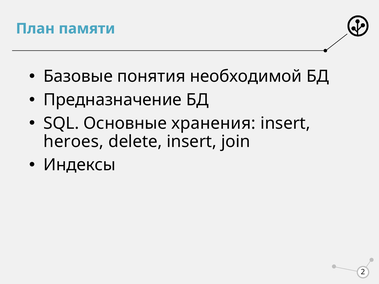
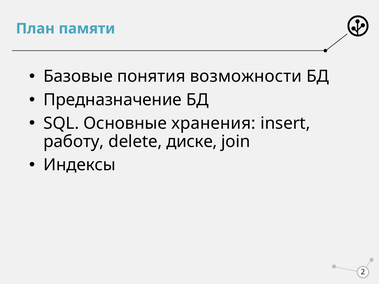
необходимой: необходимой -> возможности (246, 76)
heroes: heroes -> работу (74, 142)
delete insert: insert -> диске (192, 142)
